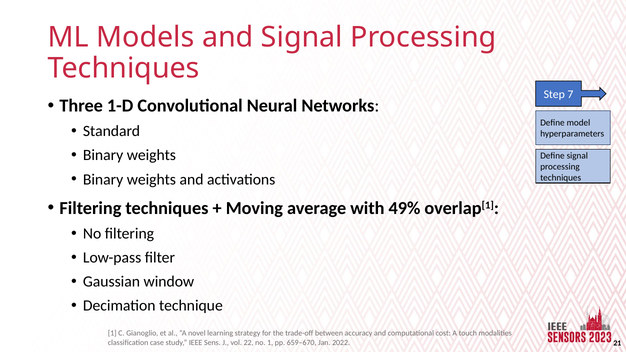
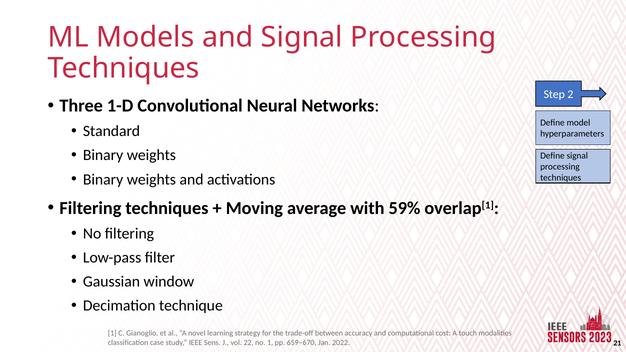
7: 7 -> 2 (570, 95)
49%: 49% -> 59% (404, 208)
